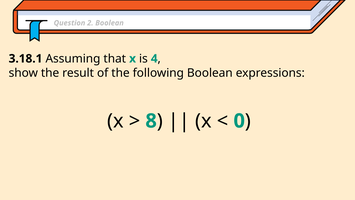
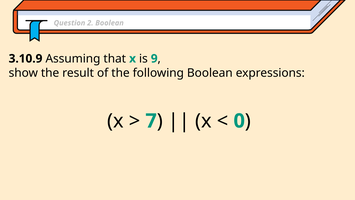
3.18.1: 3.18.1 -> 3.10.9 (26, 59)
4: 4 -> 9 (154, 59)
8: 8 -> 7 (151, 121)
